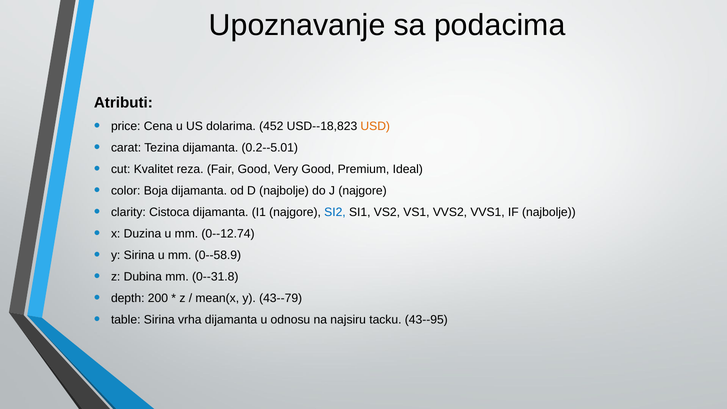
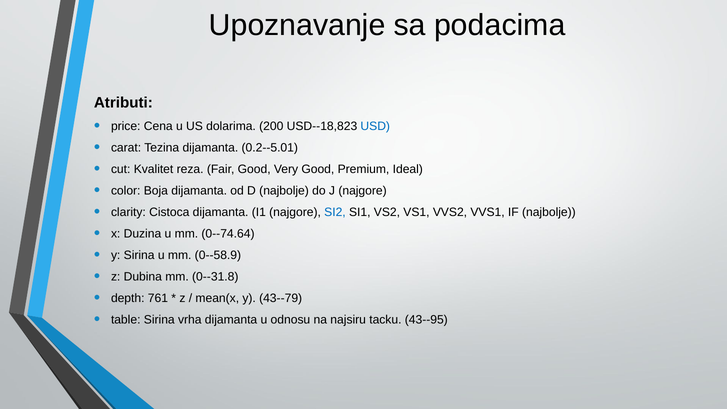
452: 452 -> 200 (271, 126)
USD colour: orange -> blue (375, 126)
0--12.74: 0--12.74 -> 0--74.64 (228, 234)
200: 200 -> 761 (158, 298)
